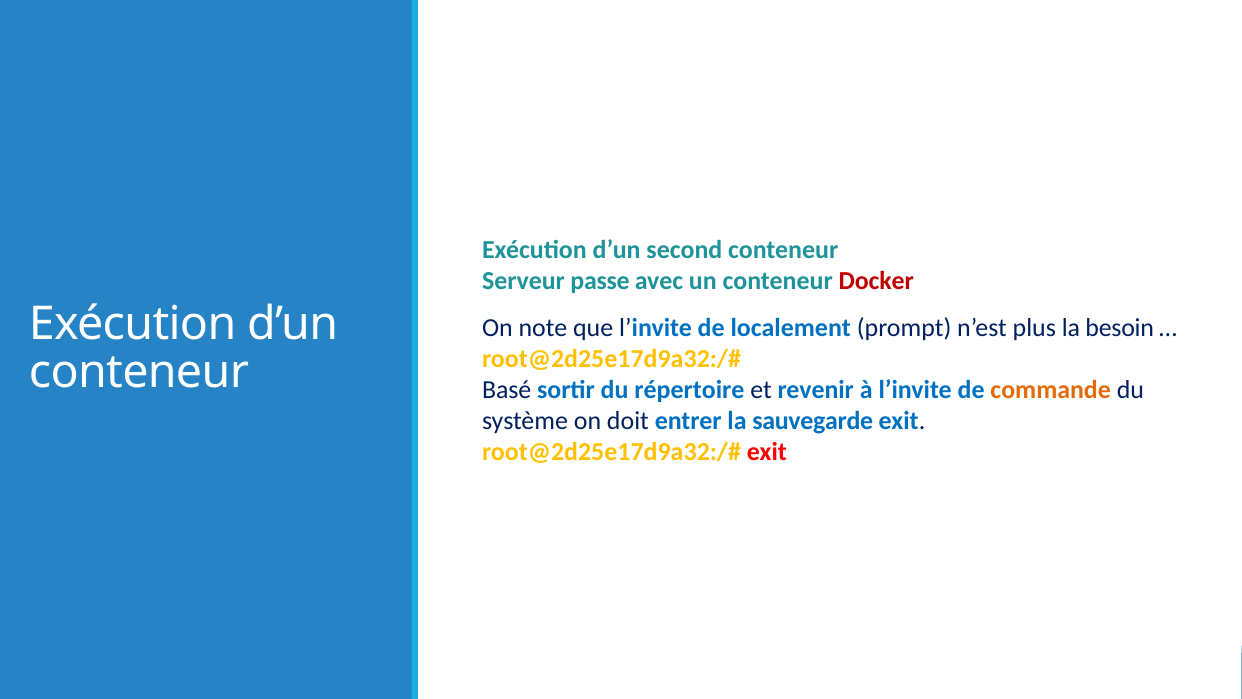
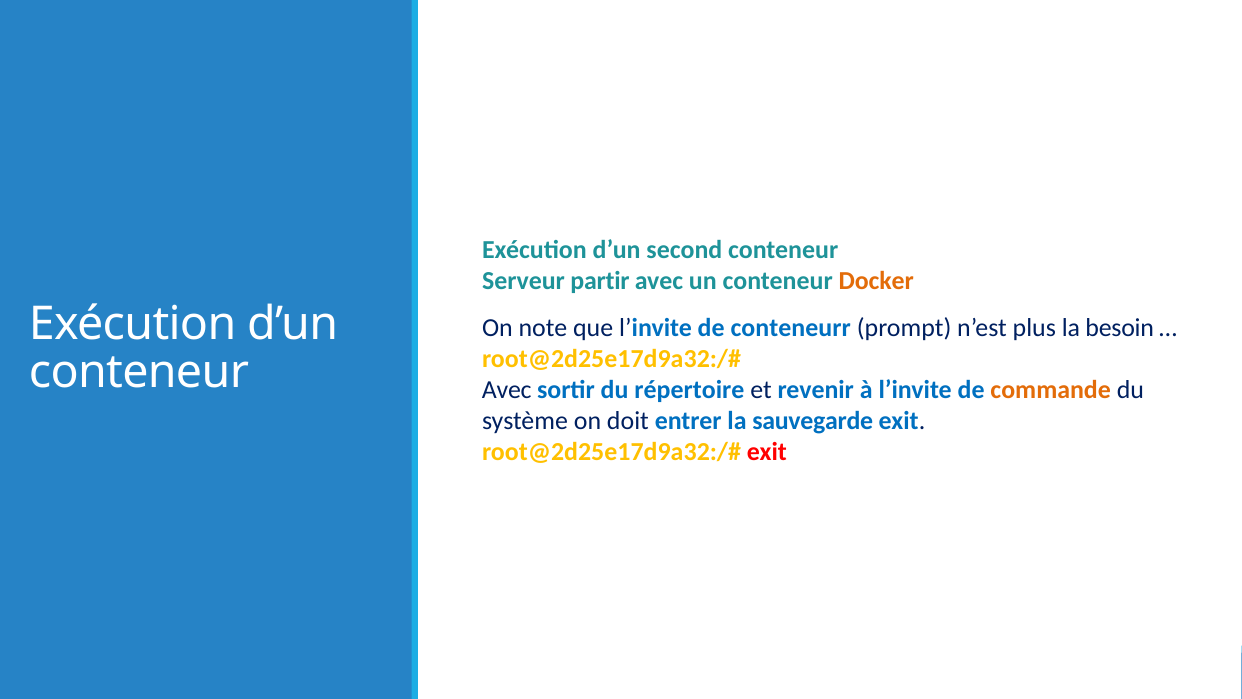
passe: passe -> partir (600, 281)
Docker colour: red -> orange (876, 281)
localement: localement -> conteneurr (791, 328)
Basé: Basé -> Avec (507, 390)
